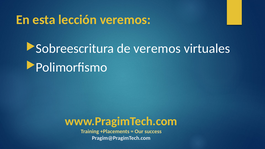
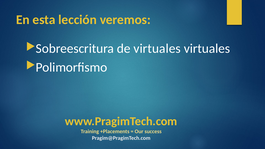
de veremos: veremos -> virtuales (157, 49)
